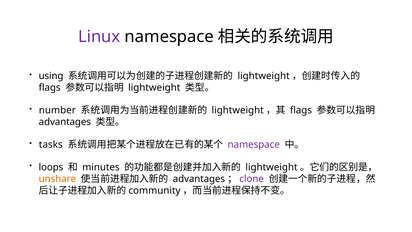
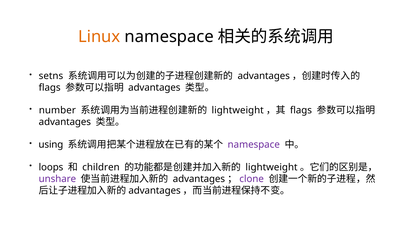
Linux colour: purple -> orange (99, 37)
using: using -> setns (51, 76)
lightweight: lightweight -> advantages (264, 76)
lightweight: lightweight -> advantages (154, 88)
tasks: tasks -> using (51, 144)
minutes: minutes -> children (101, 167)
unshare colour: orange -> purple (57, 179)
community: community -> advantages (155, 190)
